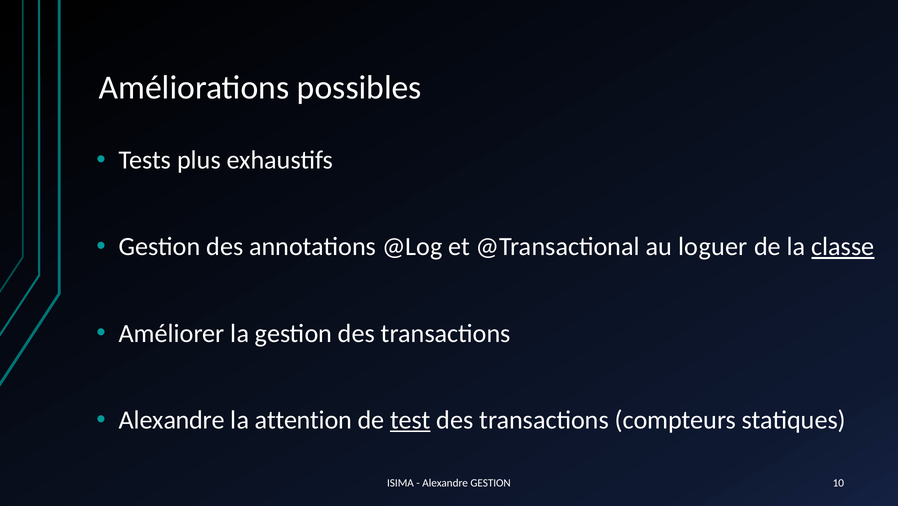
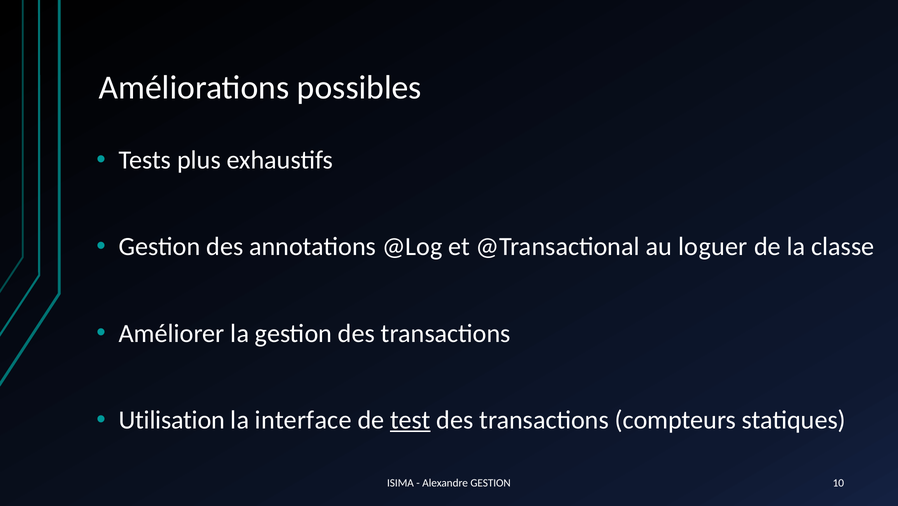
classe underline: present -> none (843, 246)
Alexandre: Alexandre -> Utilisation (172, 419)
attention: attention -> interface (303, 419)
